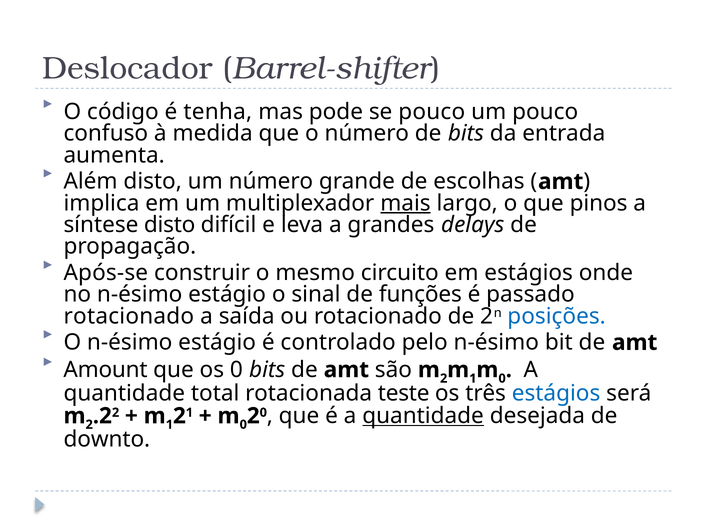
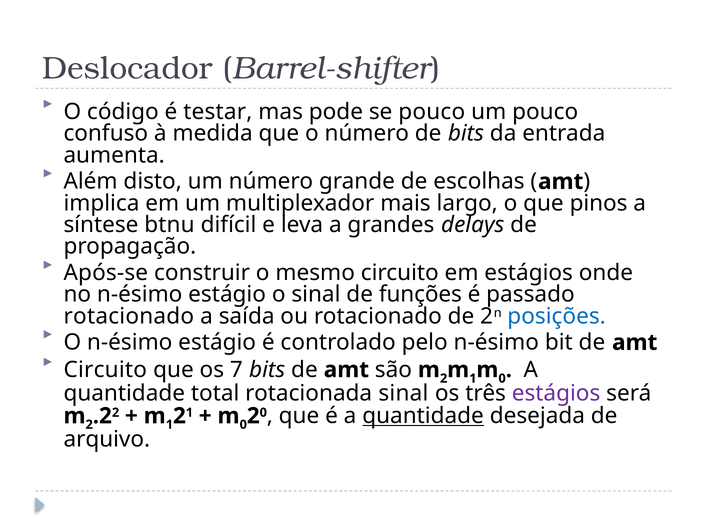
tenha: tenha -> testar (218, 112)
mais underline: present -> none (405, 203)
síntese disto: disto -> btnu (169, 225)
Amount: Amount -> Circuito (105, 370)
os 0: 0 -> 7 (236, 370)
rotacionada teste: teste -> sinal (403, 393)
estágios colour: blue -> purple (556, 393)
downto: downto -> arquivo (107, 440)
